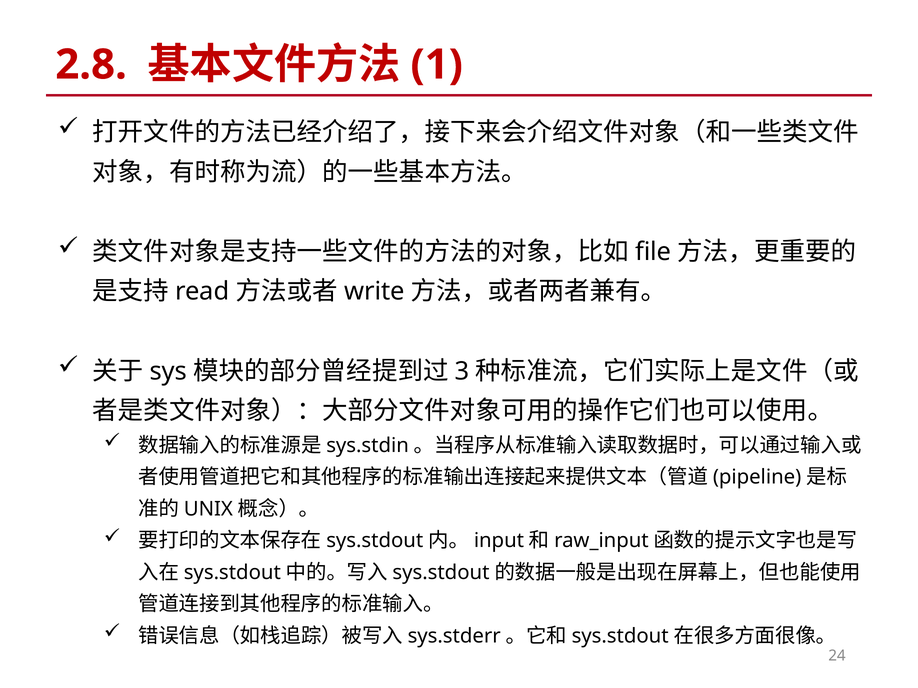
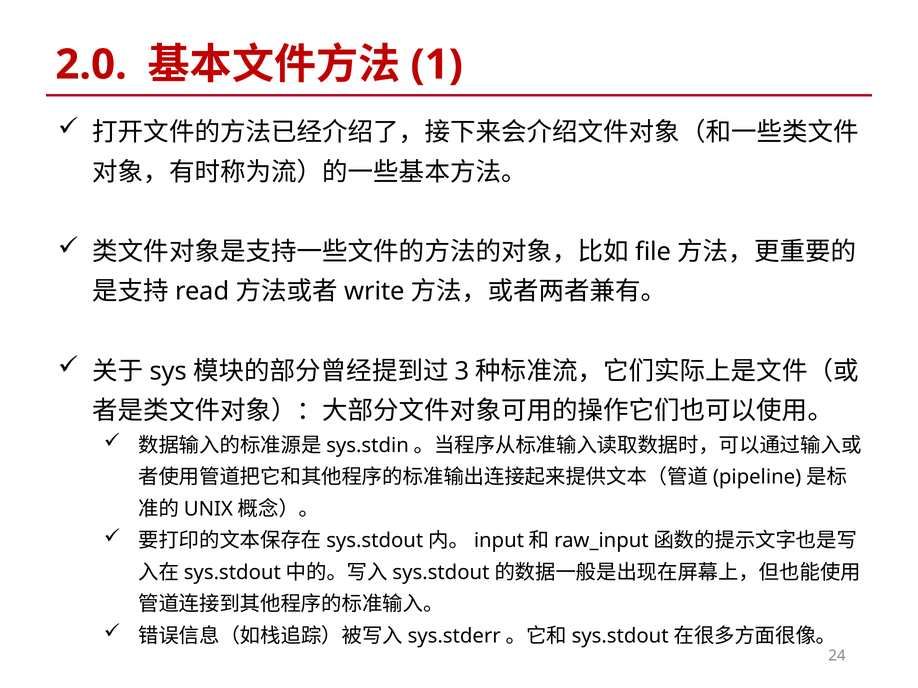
2.8: 2.8 -> 2.0 (91, 65)
